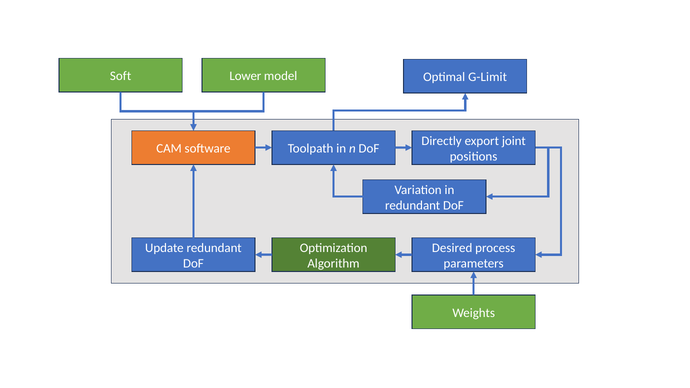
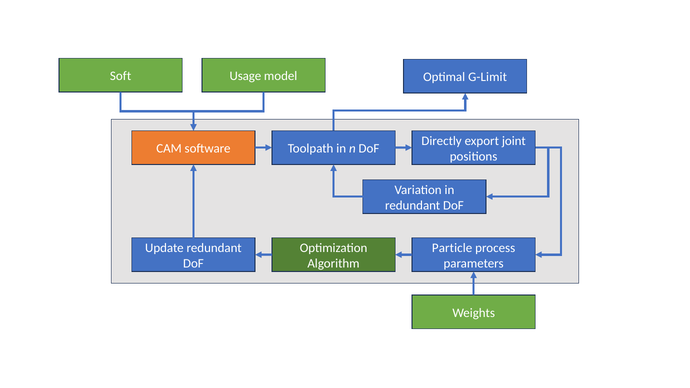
Lower: Lower -> Usage (245, 76)
Desired: Desired -> Particle (452, 248)
